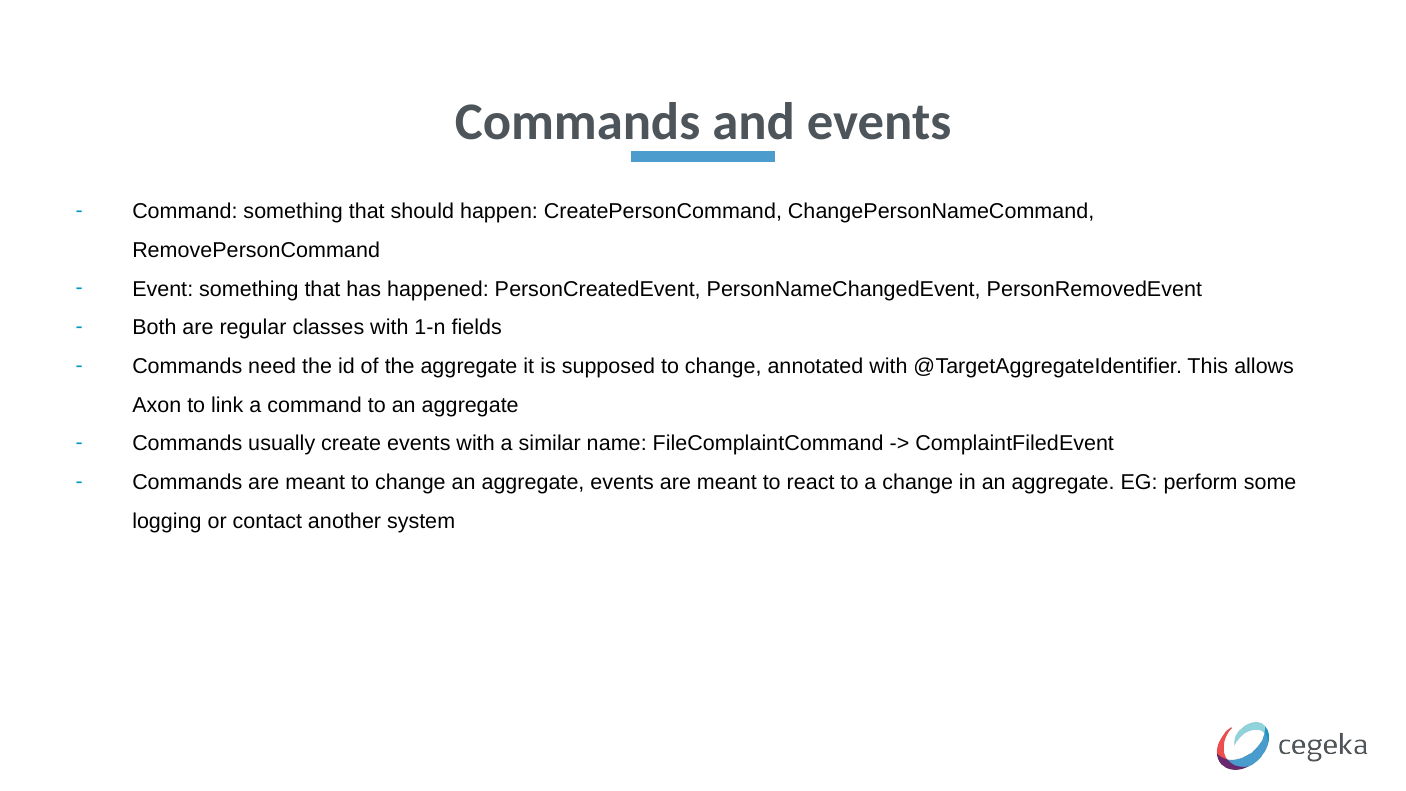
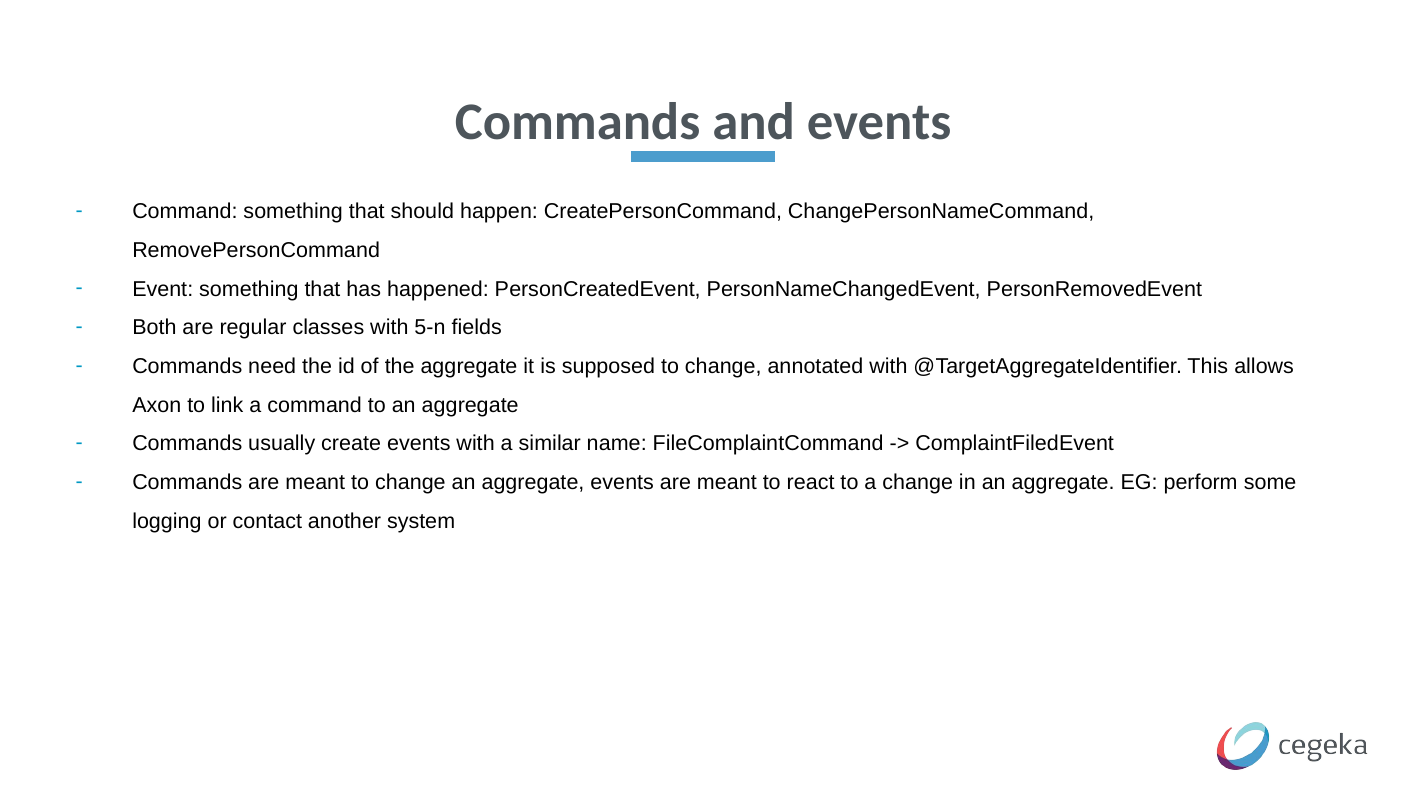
1-n: 1-n -> 5-n (430, 328)
